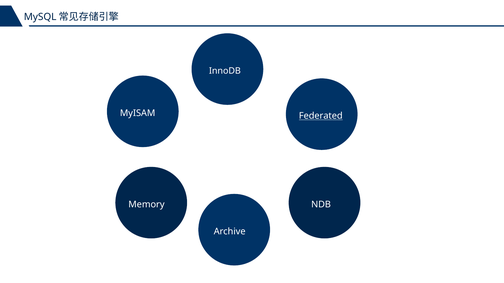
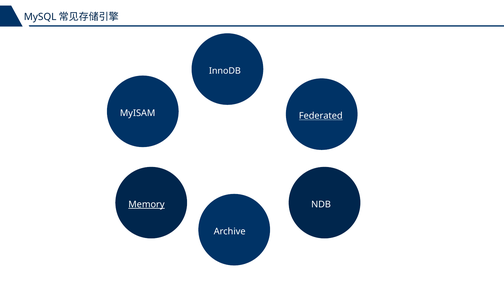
Memory underline: none -> present (146, 205)
